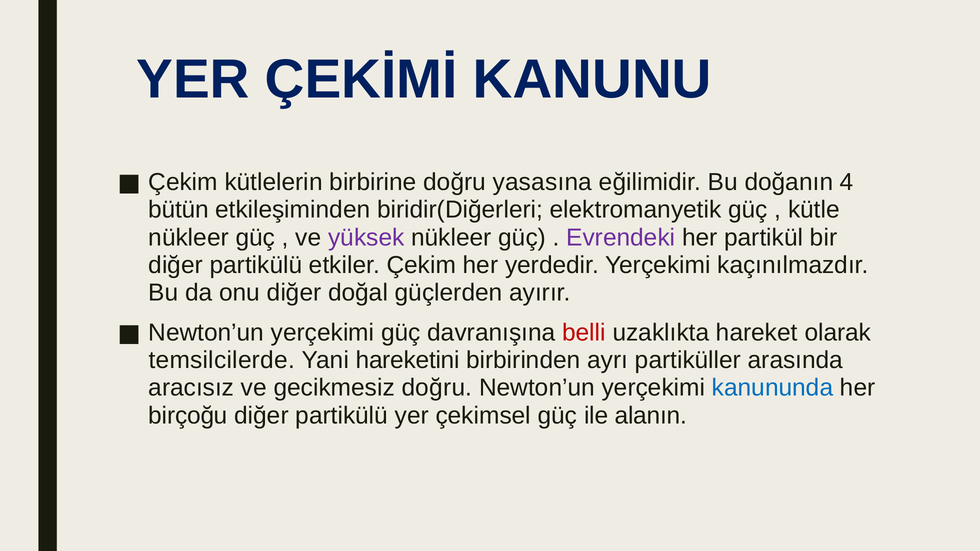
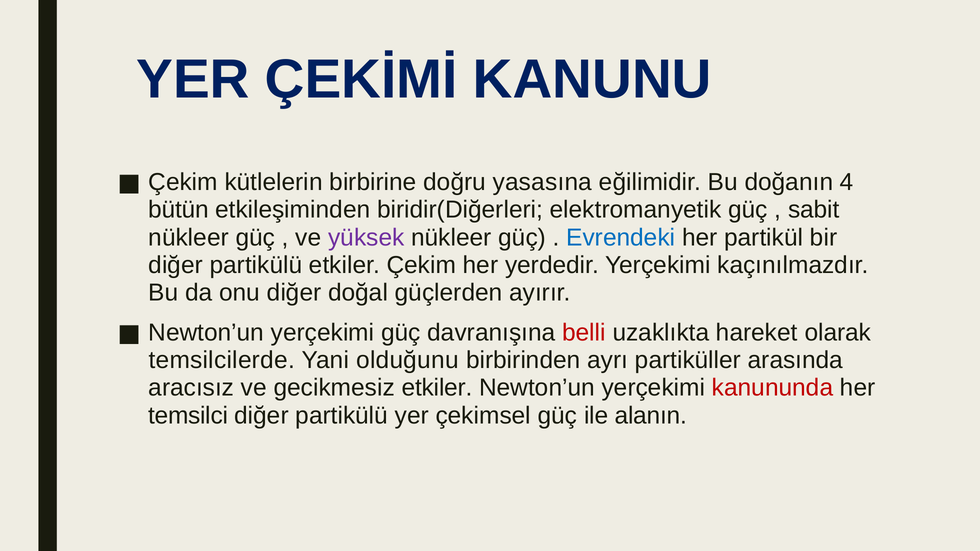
kütle: kütle -> sabit (814, 210)
Evrendeki colour: purple -> blue (621, 238)
hareketini: hareketini -> olduğunu (407, 360)
gecikmesiz doğru: doğru -> etkiler (437, 388)
kanununda colour: blue -> red (773, 388)
birçoğu: birçoğu -> temsilci (188, 416)
